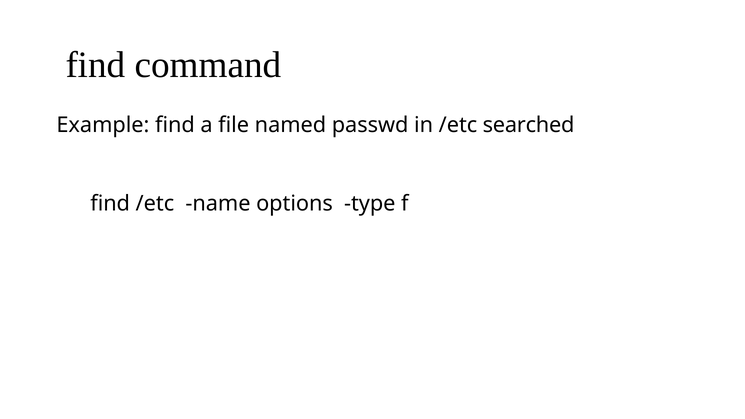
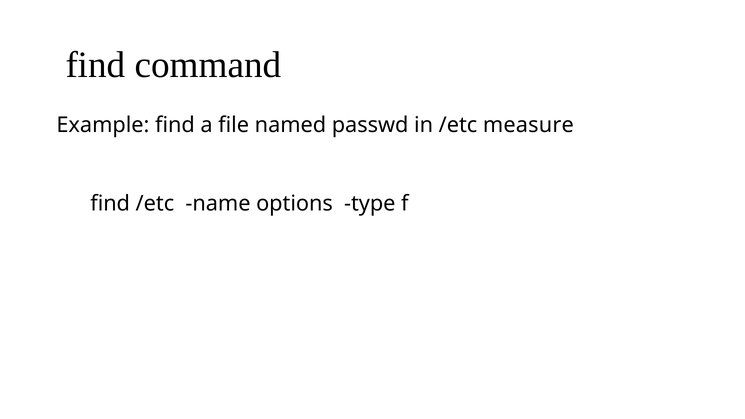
searched: searched -> measure (528, 125)
